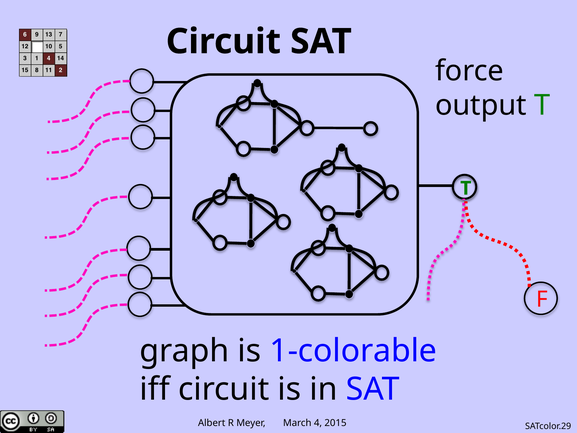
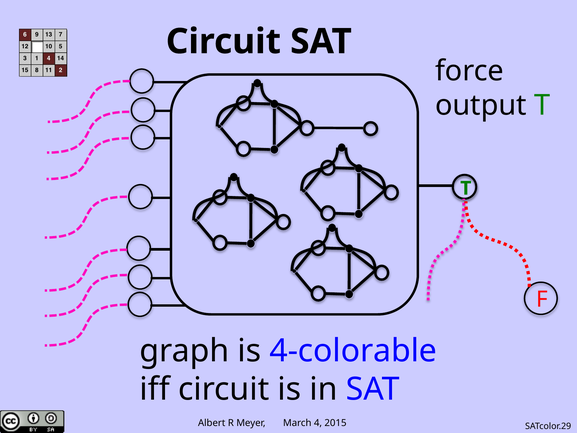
1-colorable: 1-colorable -> 4-colorable (353, 351)
